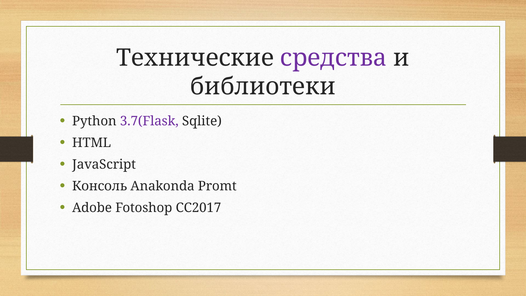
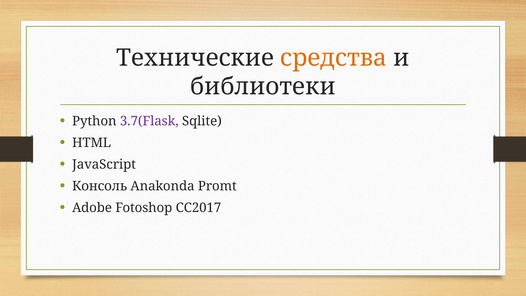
средства colour: purple -> orange (334, 58)
